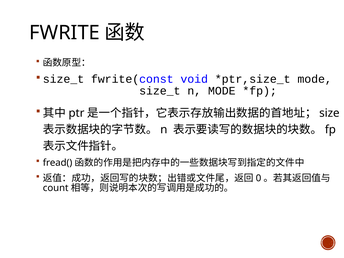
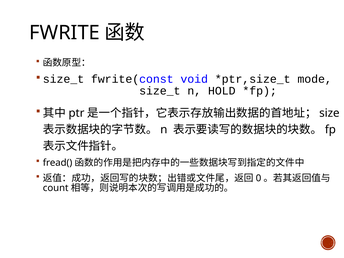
n MODE: MODE -> HOLD (222, 91)
